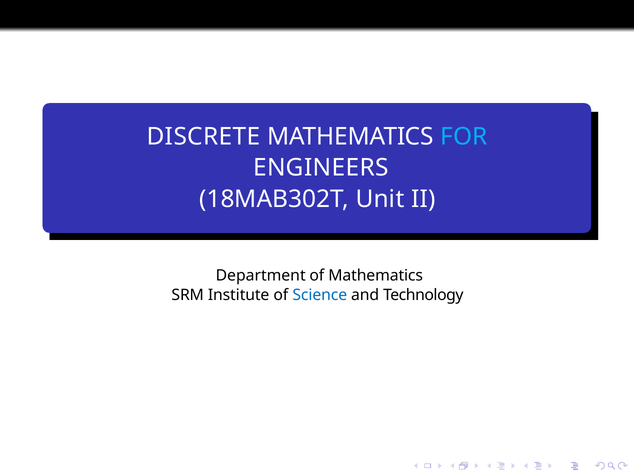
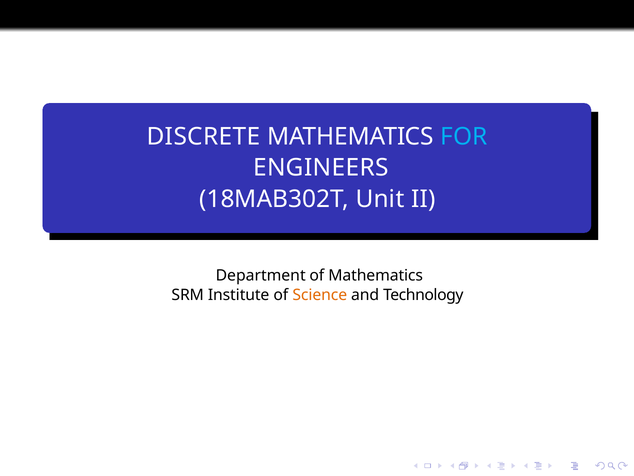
Science colour: blue -> orange (320, 295)
